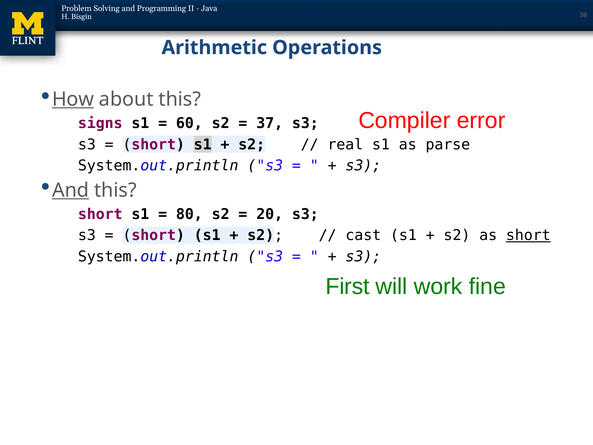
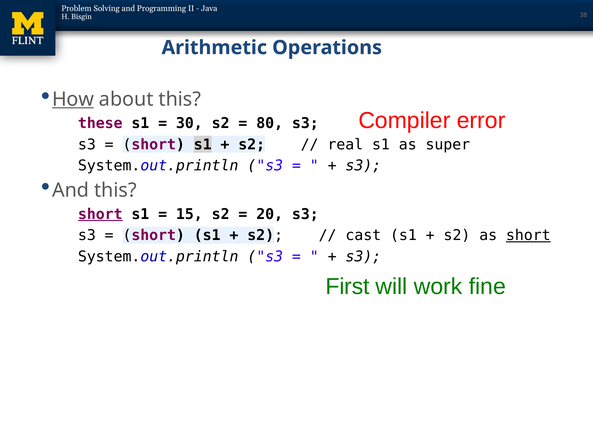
signs: signs -> these (100, 123)
60: 60 -> 30 (189, 123)
37: 37 -> 80 (270, 123)
parse: parse -> super (448, 144)
And underline: present -> none (71, 190)
short underline: none -> present (100, 214)
80: 80 -> 15 (189, 214)
